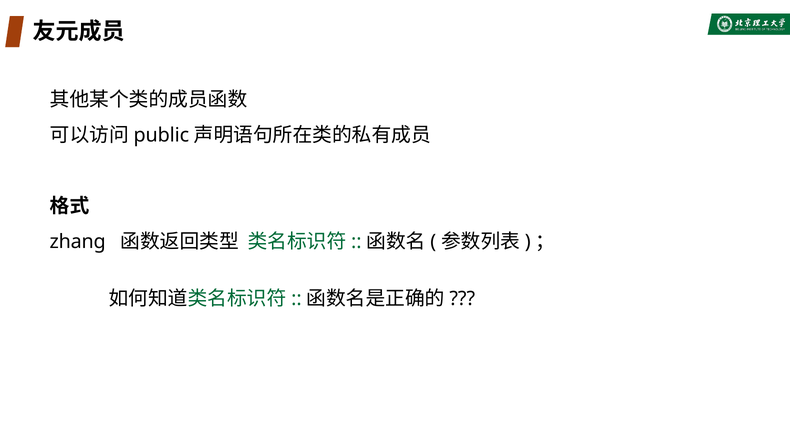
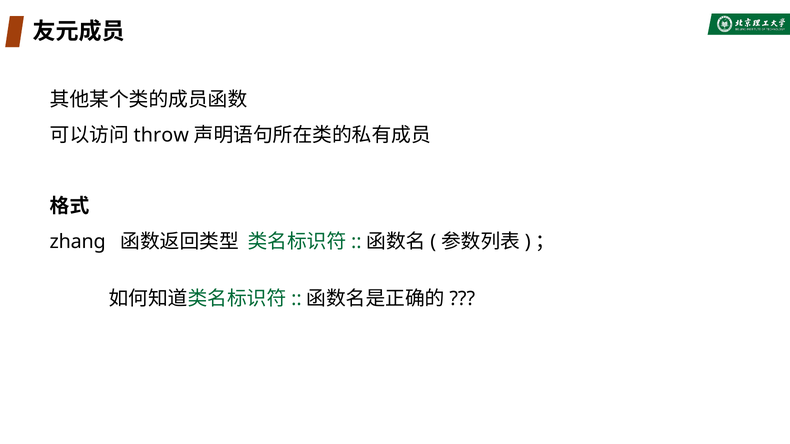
public: public -> throw (161, 135)
